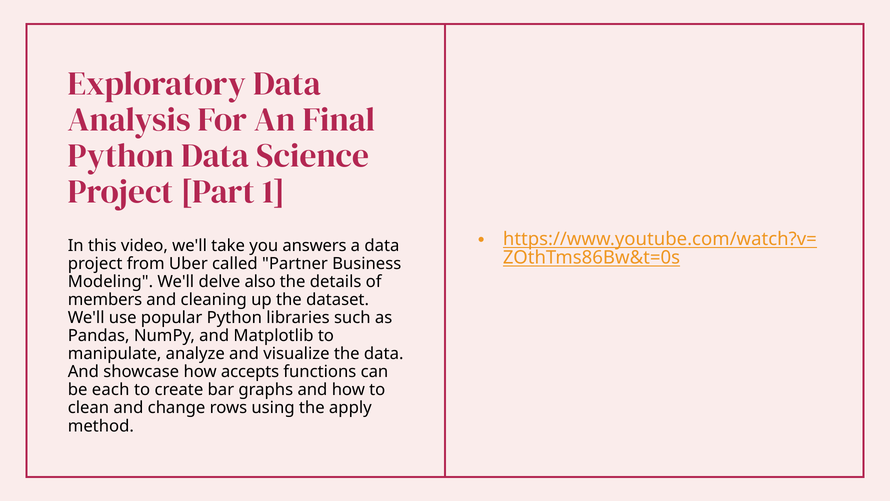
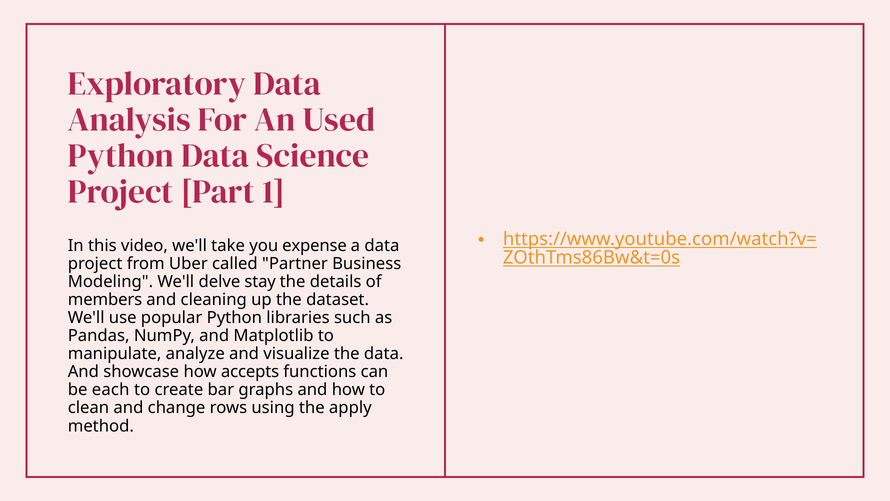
Final: Final -> Used (339, 119)
answers: answers -> expense (315, 245)
also: also -> stay (260, 281)
